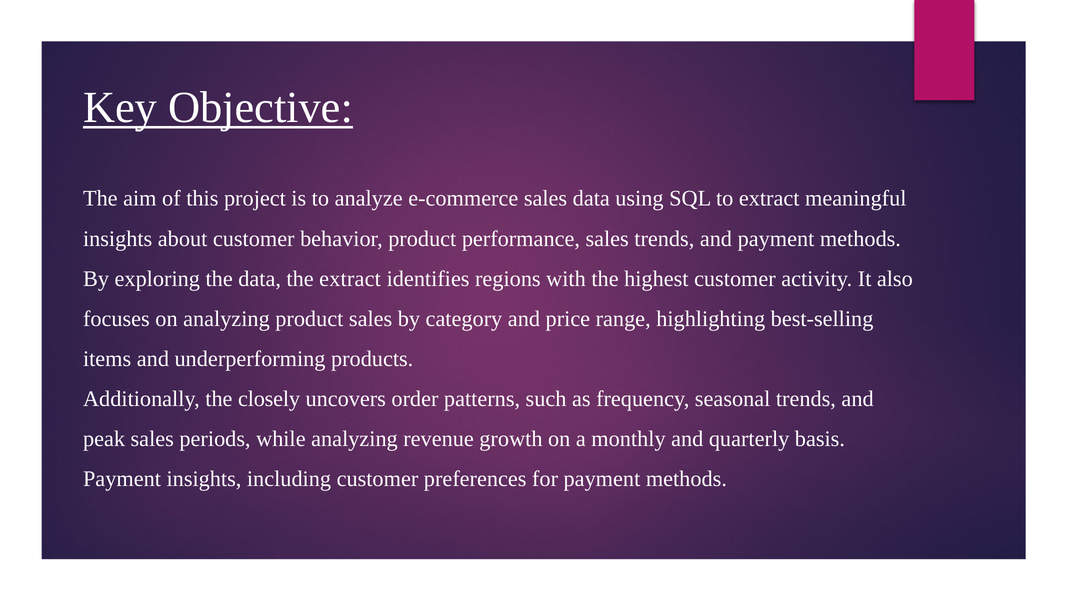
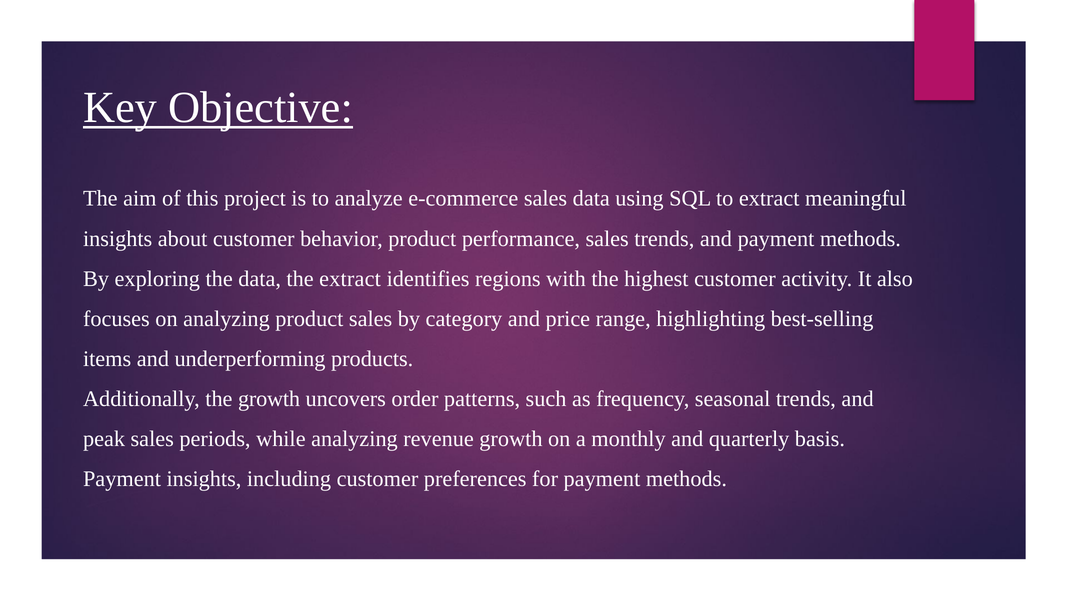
the closely: closely -> growth (269, 399)
